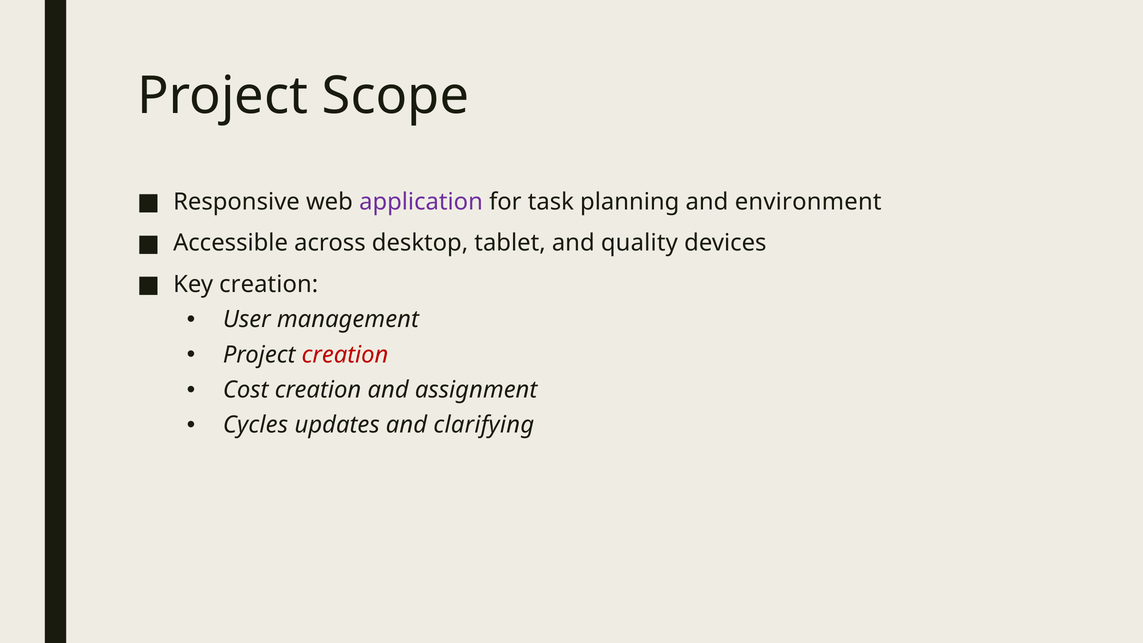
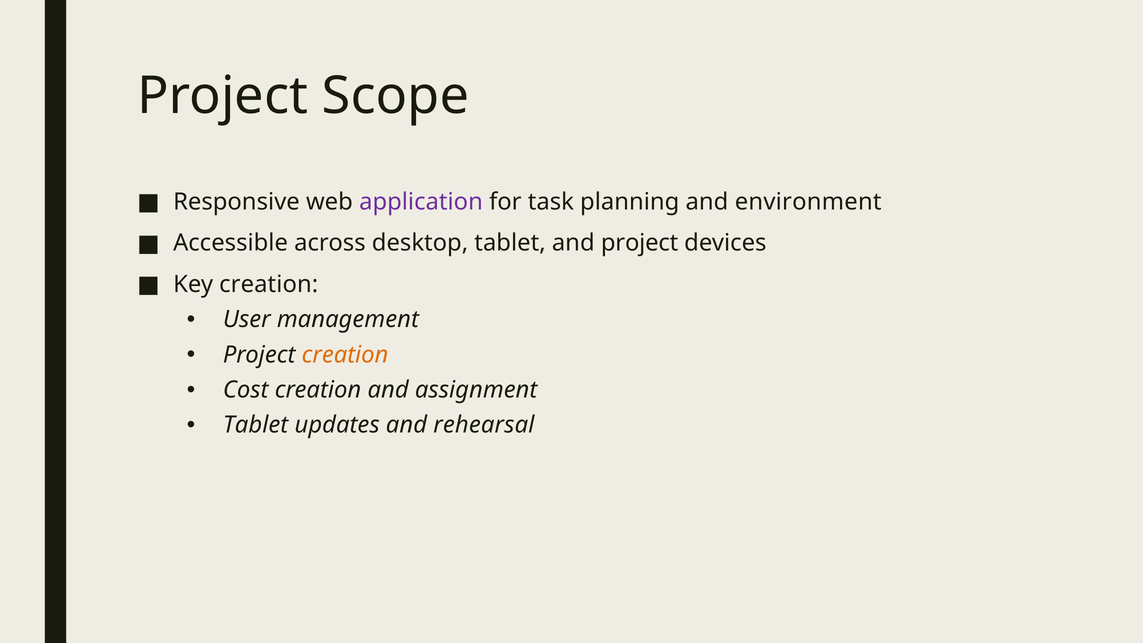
and quality: quality -> project (640, 243)
creation colour: red -> orange (345, 355)
Cycles: Cycles -> Tablet (256, 425)
clarifying: clarifying -> rehearsal (484, 425)
